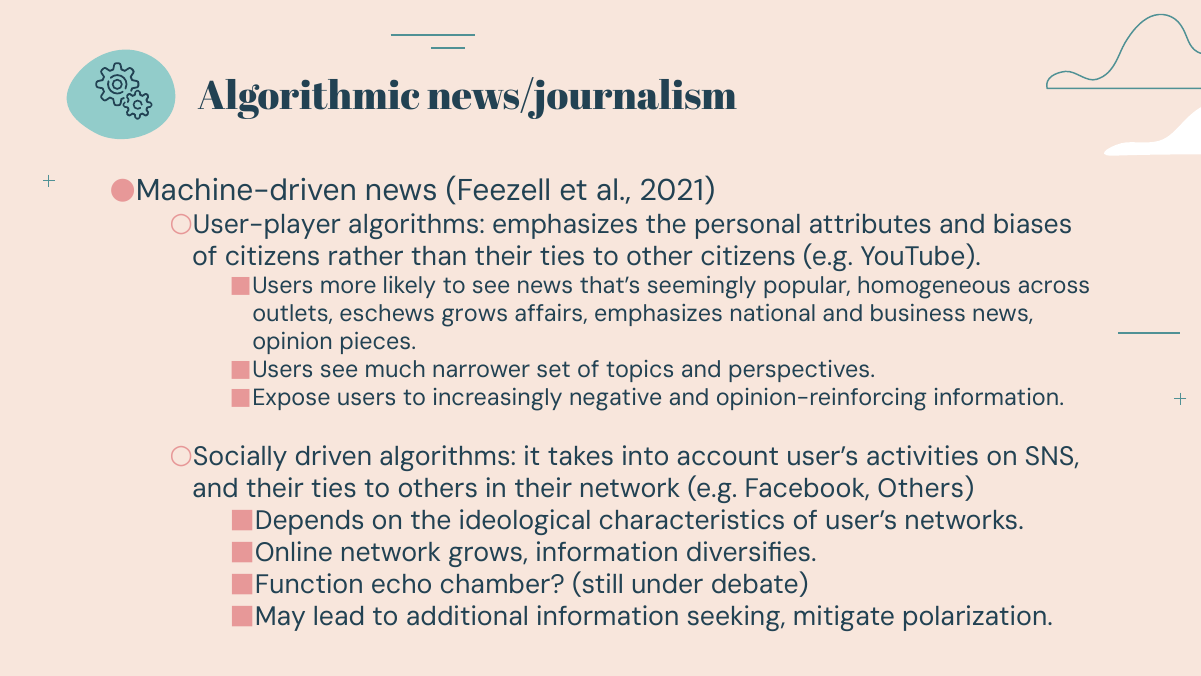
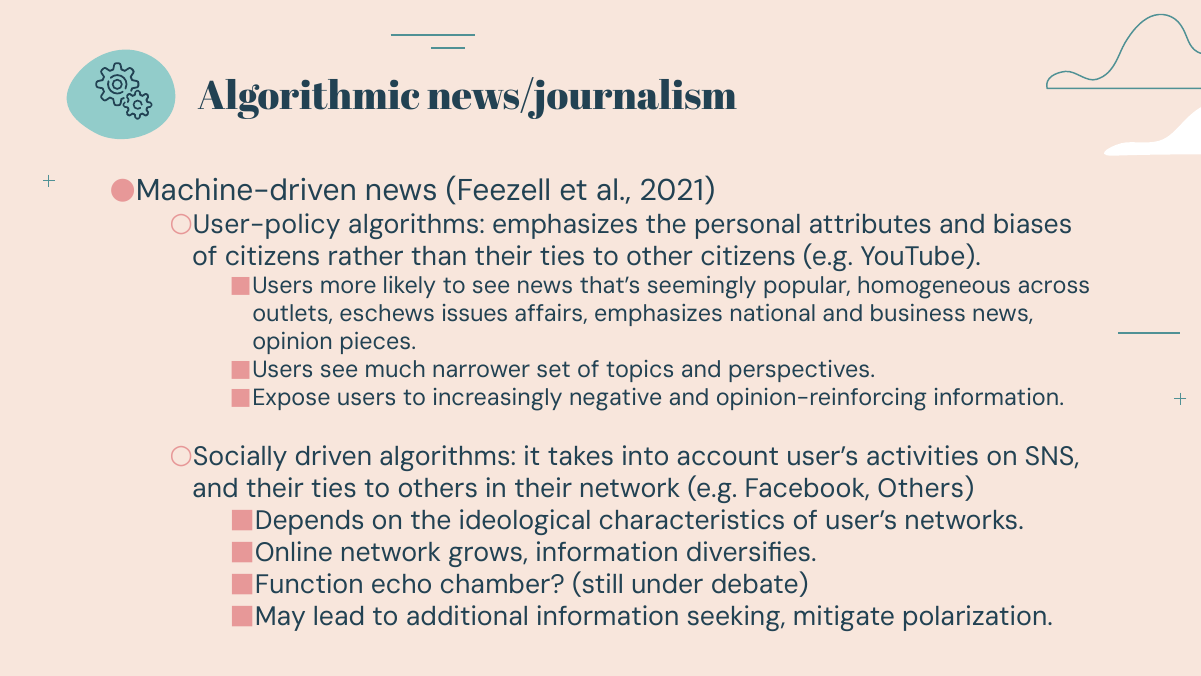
User-player: User-player -> User-policy (267, 224)
eschews grows: grows -> issues (475, 314)
